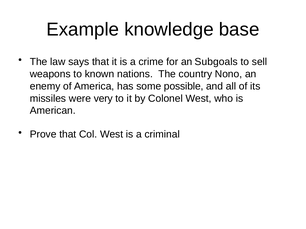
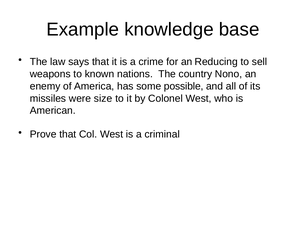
Subgoals: Subgoals -> Reducing (216, 62)
very: very -> size (103, 99)
